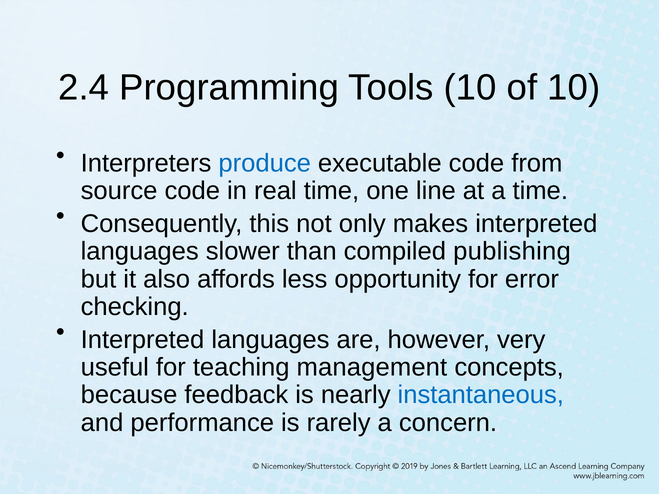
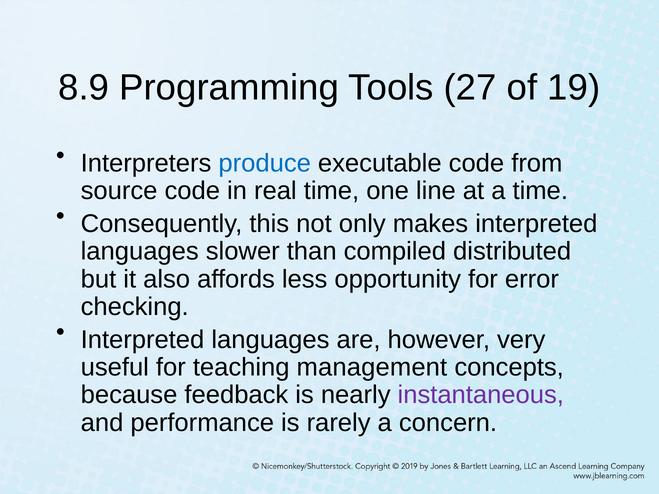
2.4: 2.4 -> 8.9 (84, 88)
Tools 10: 10 -> 27 (470, 88)
of 10: 10 -> 19 (574, 88)
publishing: publishing -> distributed (512, 252)
instantaneous colour: blue -> purple (481, 395)
